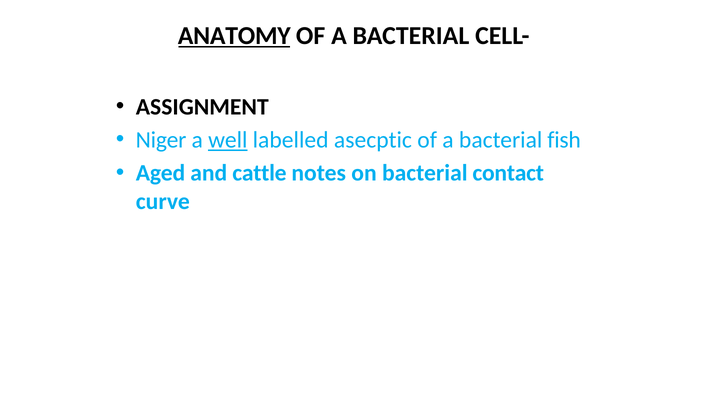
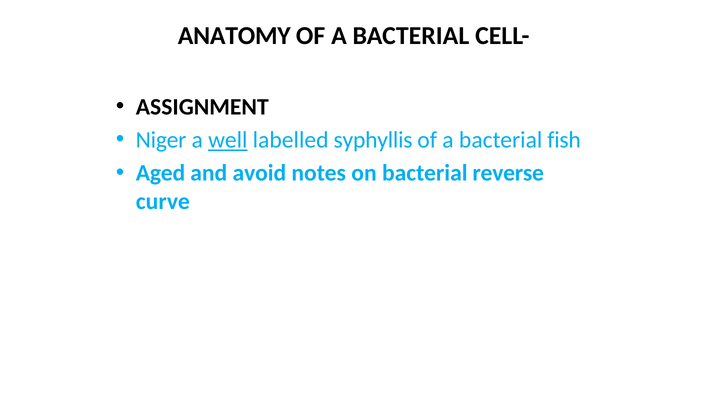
ANATOMY underline: present -> none (234, 36)
asecptic: asecptic -> syphyllis (373, 140)
cattle: cattle -> avoid (259, 173)
contact: contact -> reverse (508, 173)
